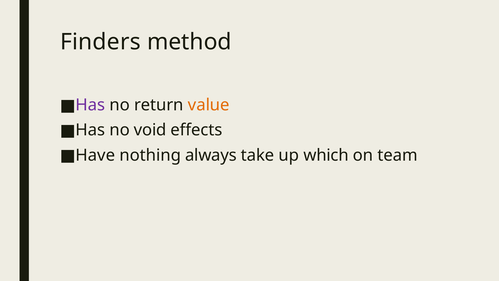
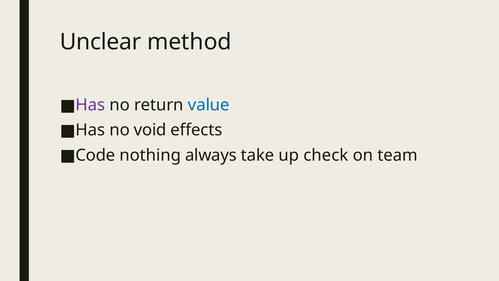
Finders: Finders -> Unclear (101, 42)
value colour: orange -> blue (209, 105)
Have: Have -> Code (95, 155)
which: which -> check (326, 155)
